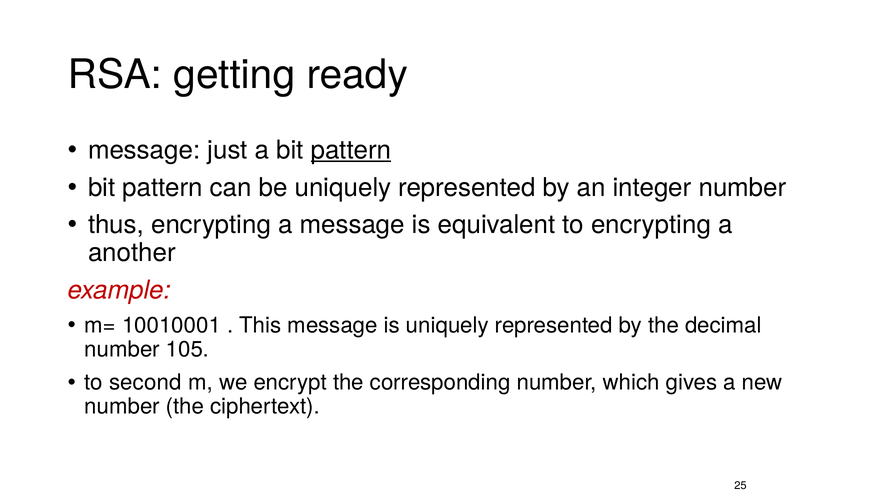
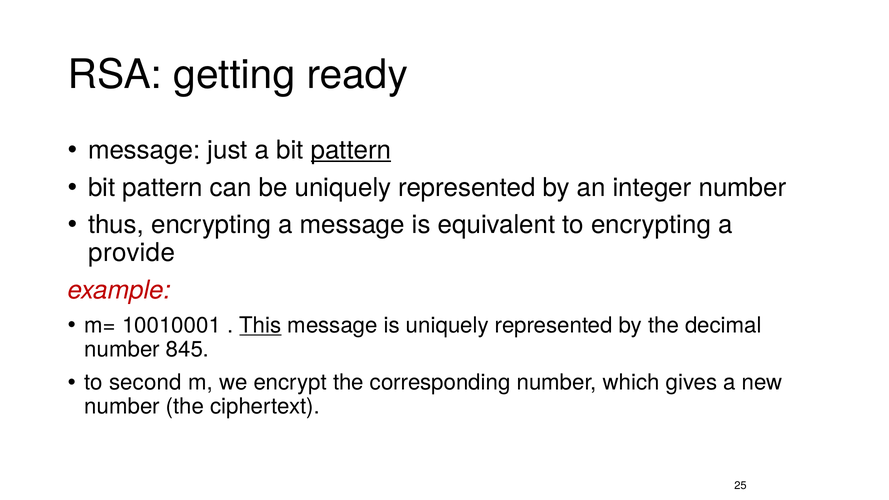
another: another -> provide (132, 253)
This underline: none -> present (260, 325)
105: 105 -> 845 (188, 349)
